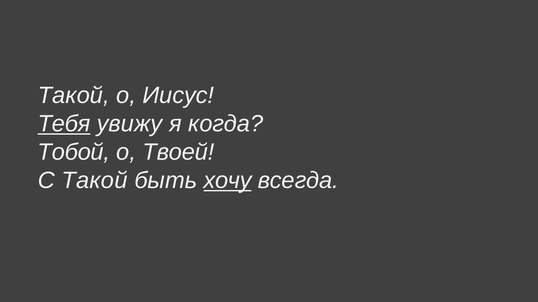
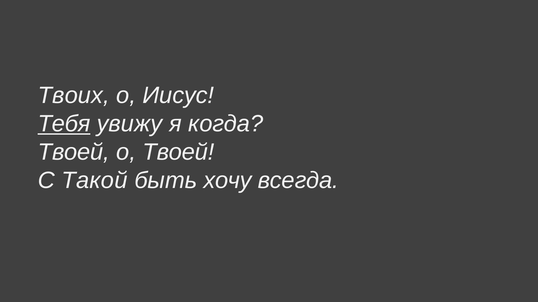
Такой: Такой -> Твоих (74, 96)
Тобой: Тобой -> Твоей (74, 152)
хочу underline: present -> none (228, 181)
